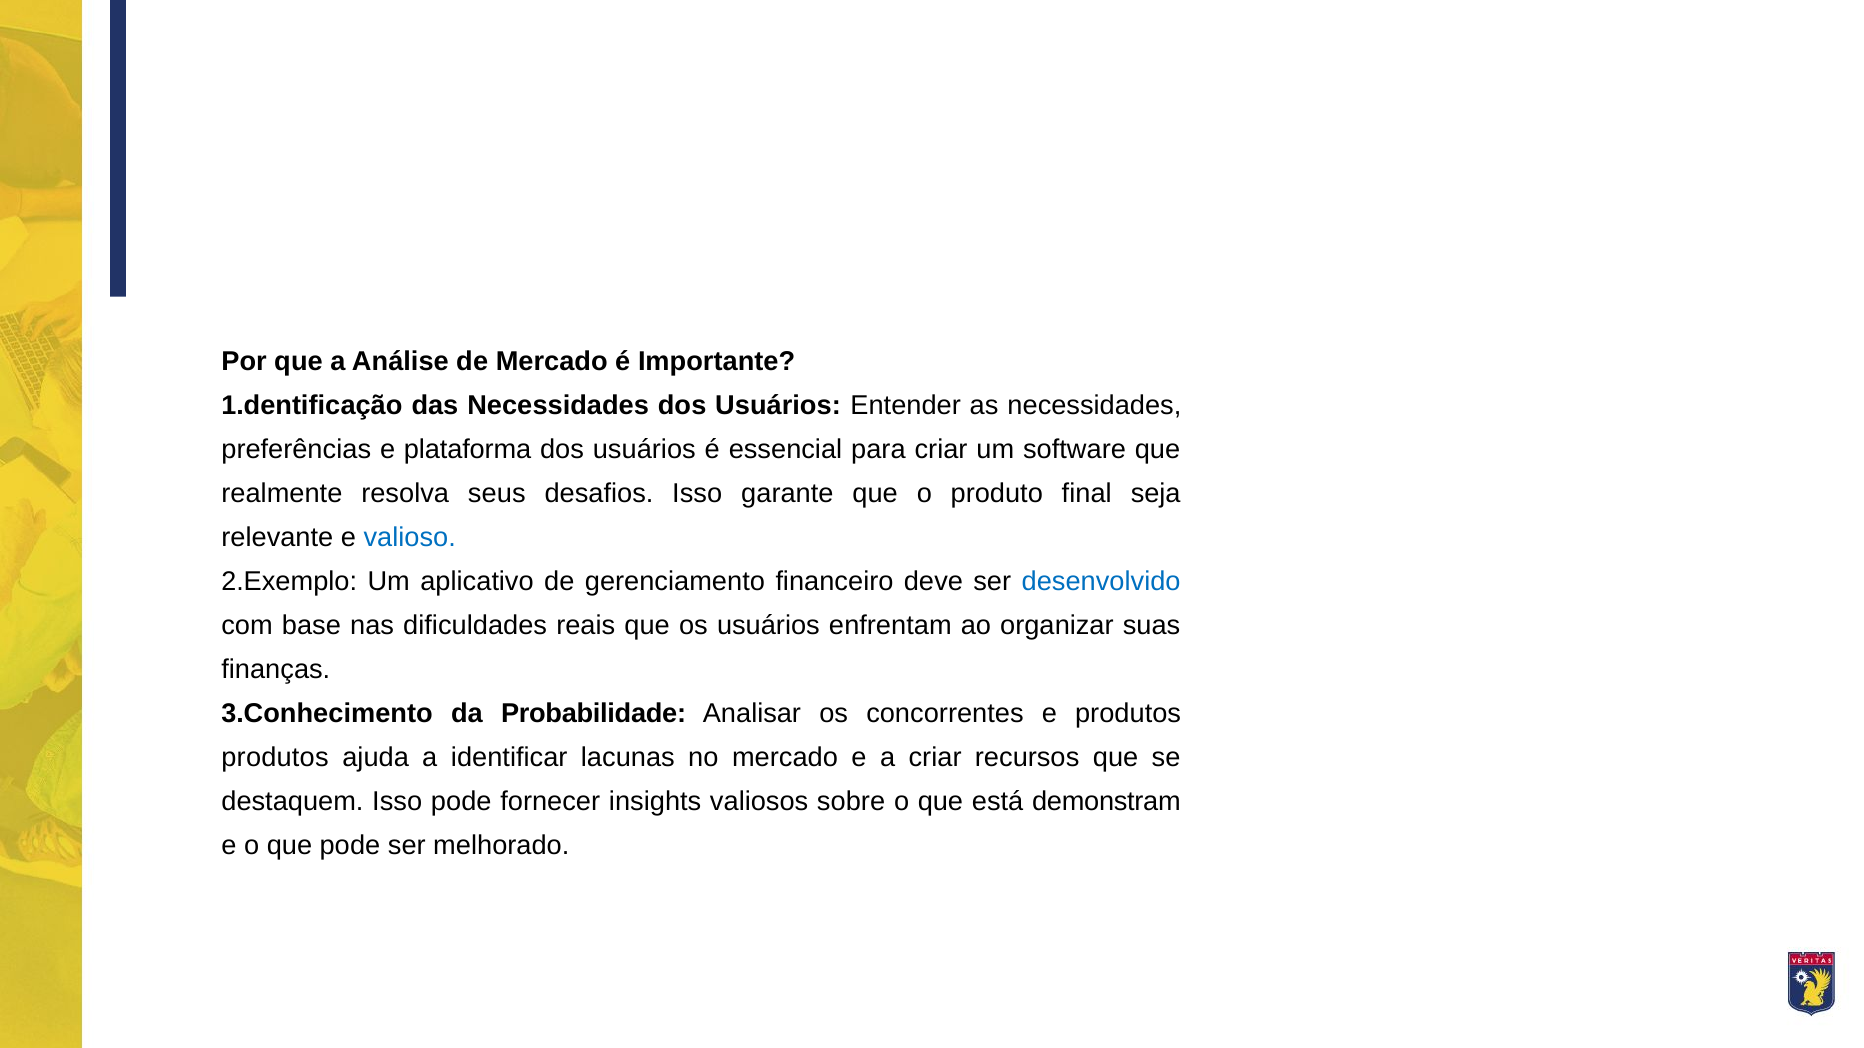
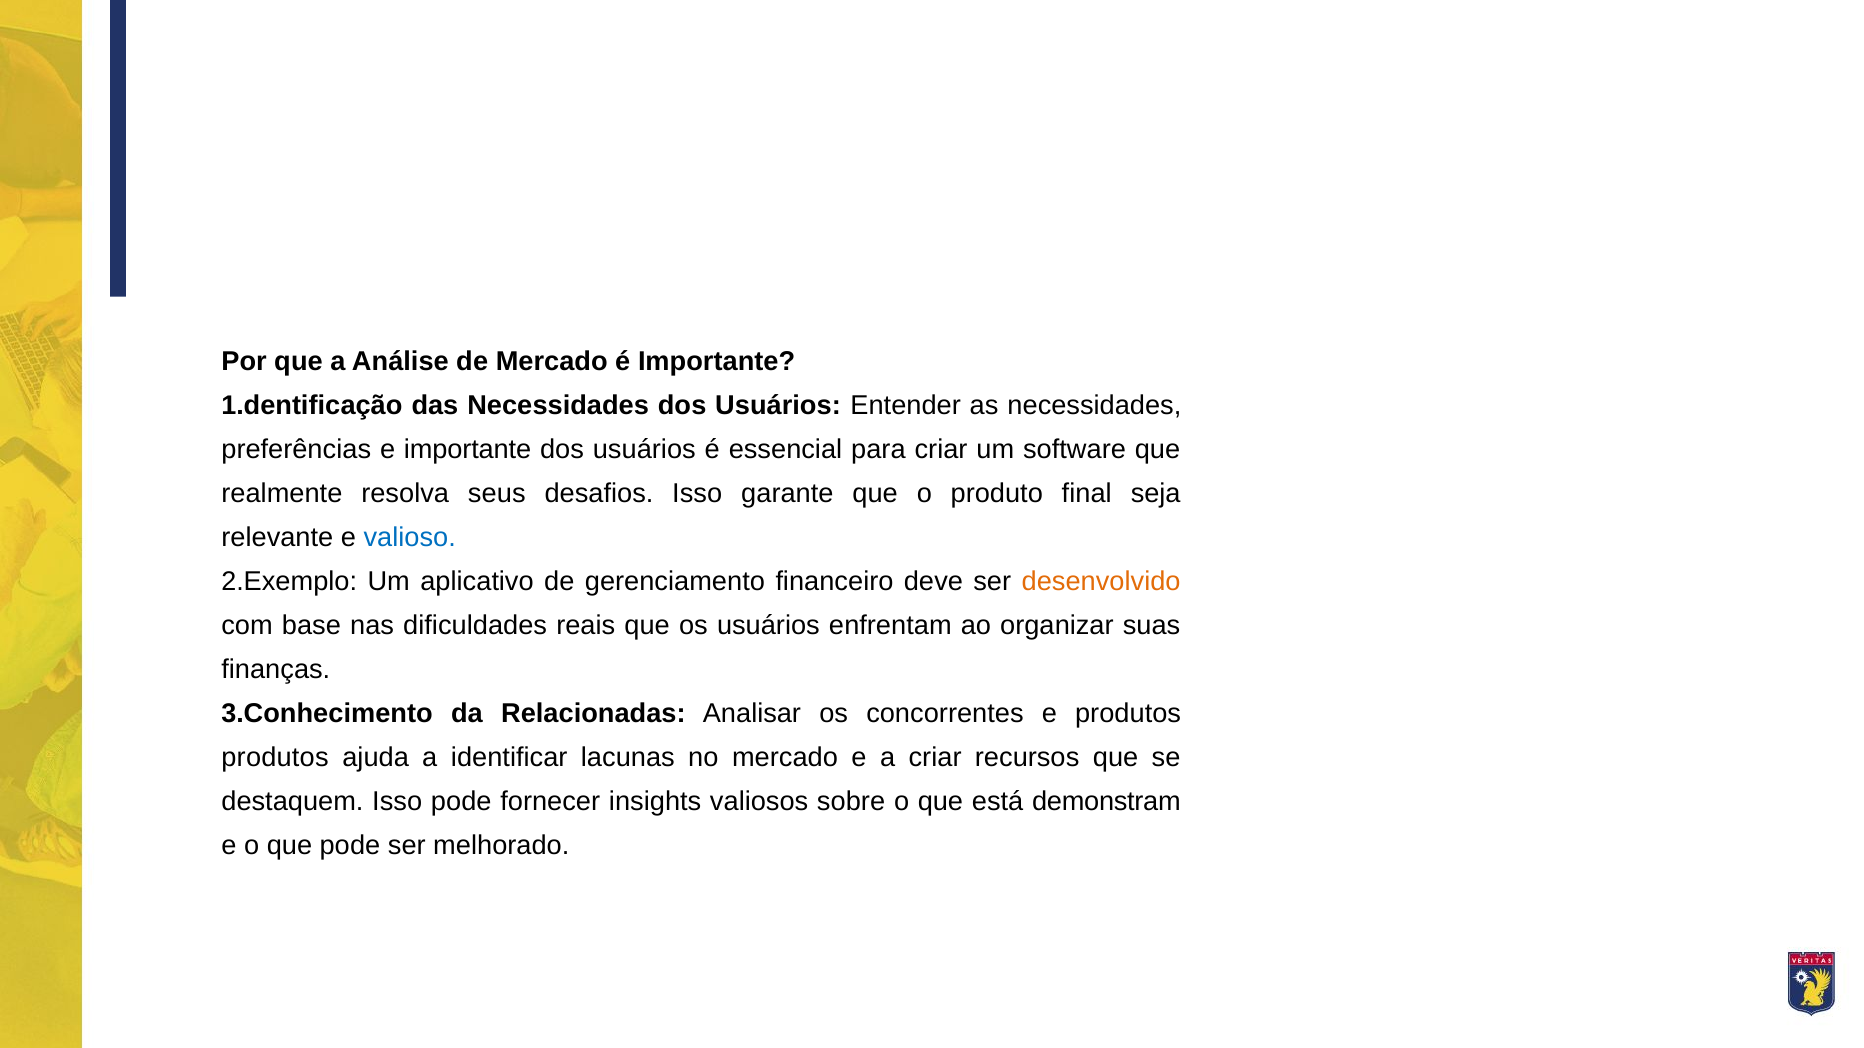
e plataforma: plataforma -> importante (468, 449)
desenvolvido colour: blue -> orange (1101, 581)
Probabilidade: Probabilidade -> Relacionadas (593, 714)
